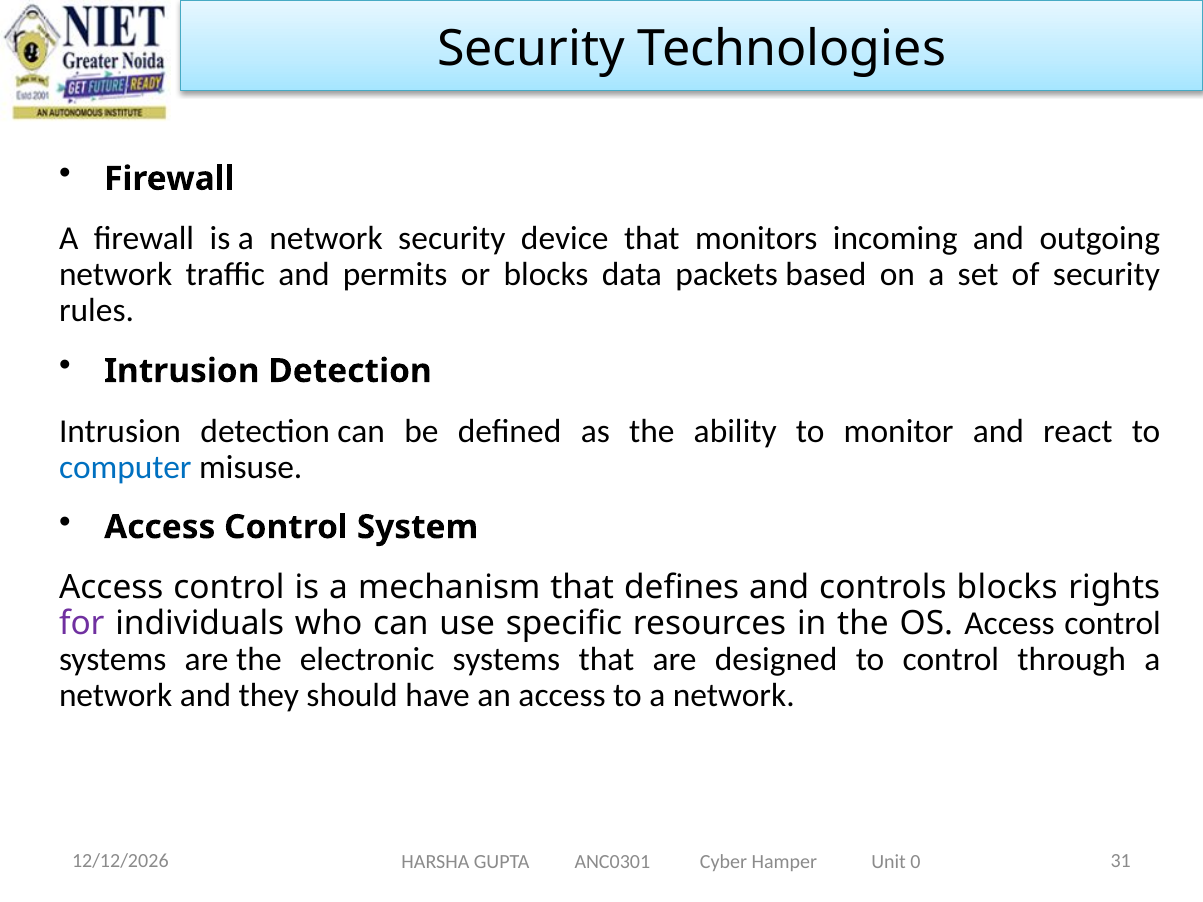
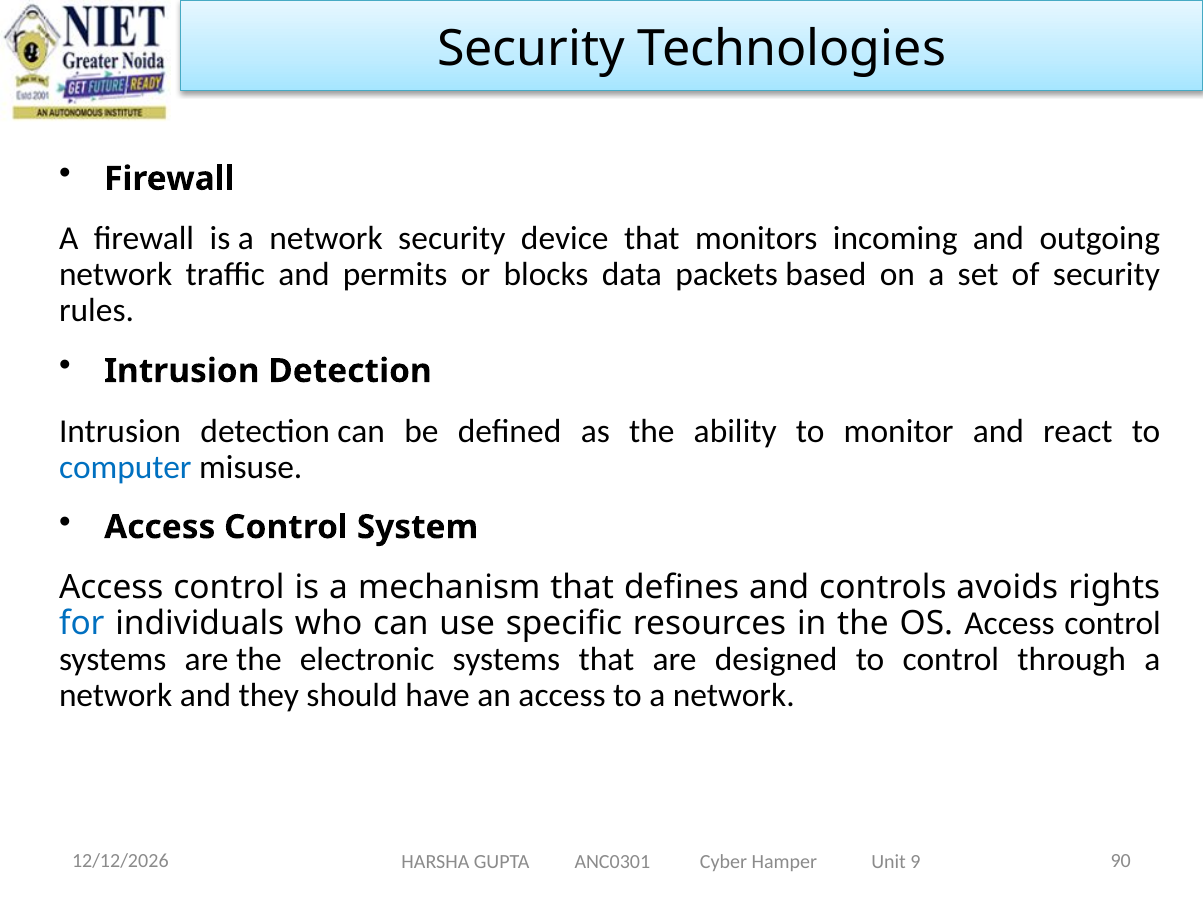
controls blocks: blocks -> avoids (1007, 587)
for colour: purple -> blue (82, 623)
31: 31 -> 90 (1121, 861)
0: 0 -> 9 (915, 862)
